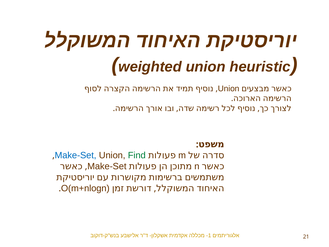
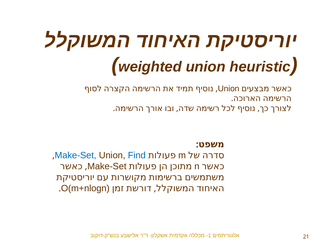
Find colour: green -> blue (137, 155)
